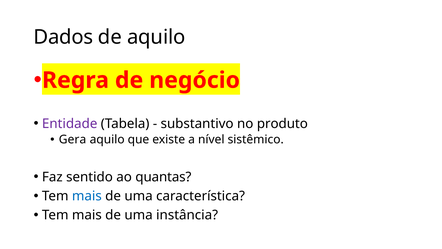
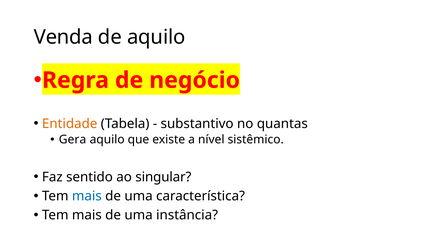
Dados: Dados -> Venda (63, 37)
Entidade colour: purple -> orange (70, 123)
produto: produto -> quantas (282, 123)
quantas: quantas -> singular (163, 177)
